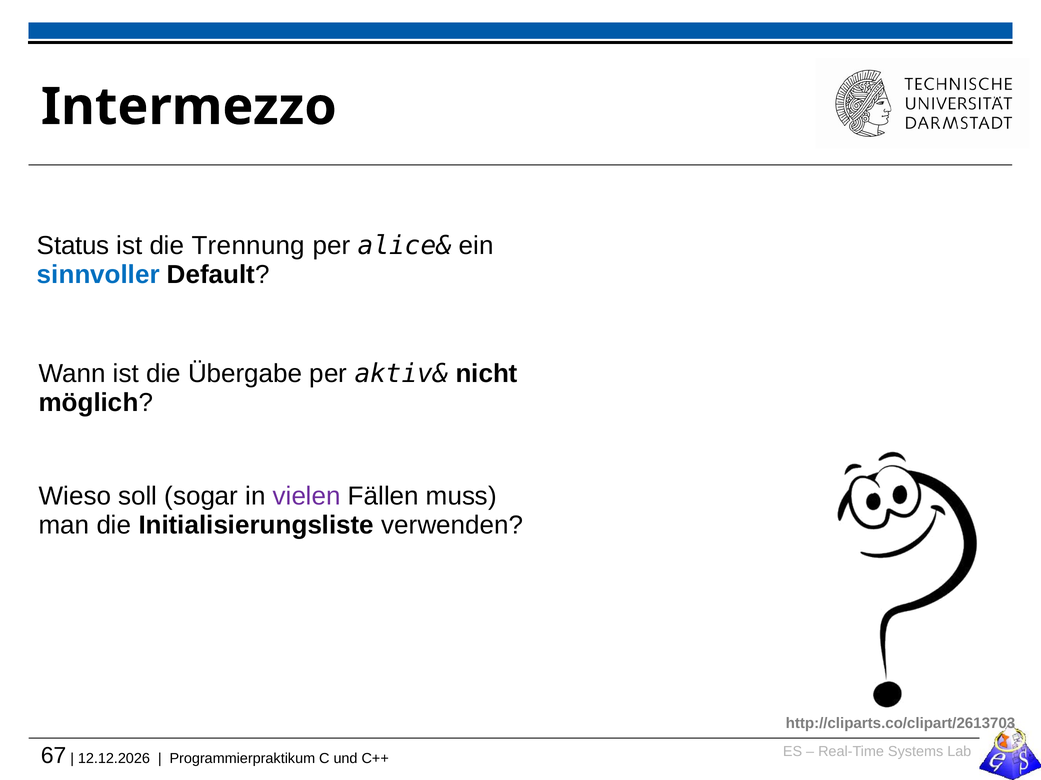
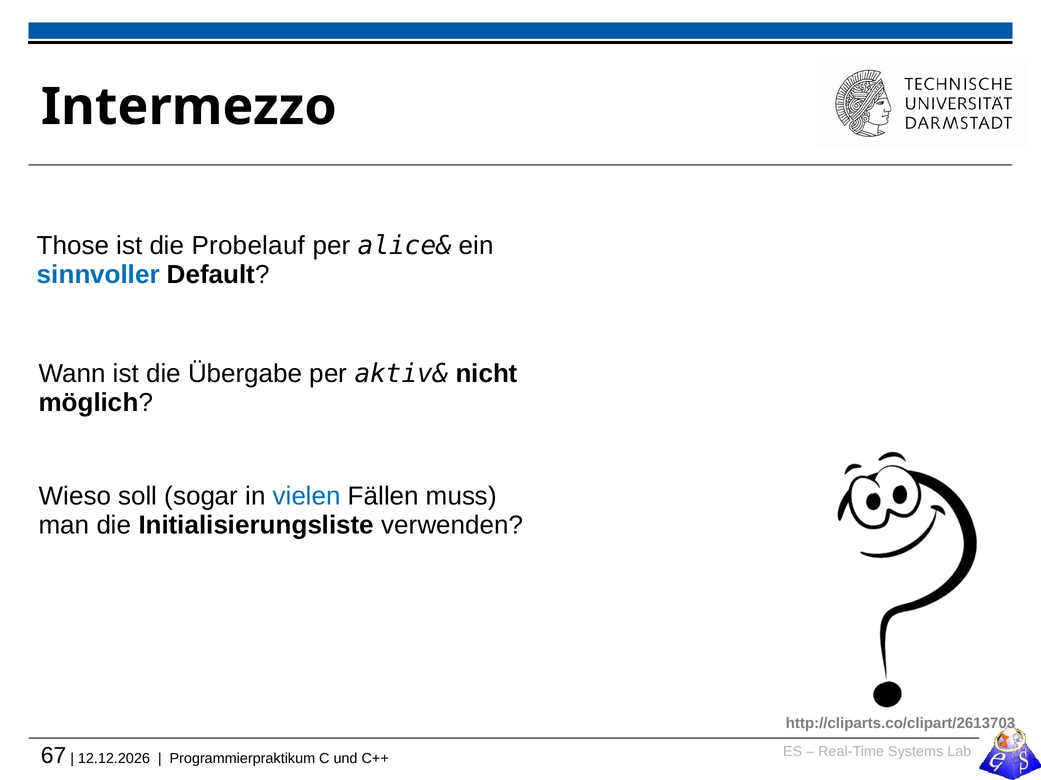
Status: Status -> Those (73, 246)
Trennung: Trennung -> Probelauf (248, 246)
vielen colour: purple -> blue (307, 497)
